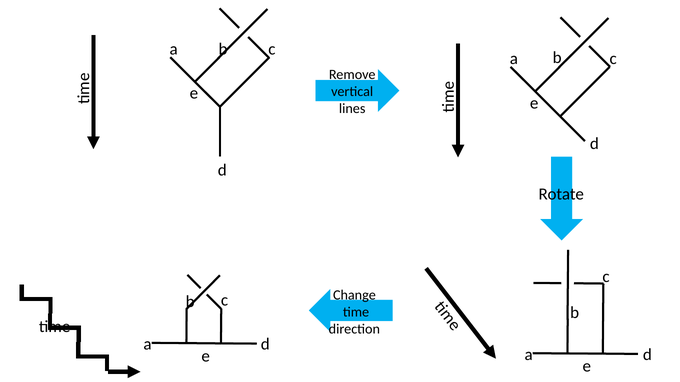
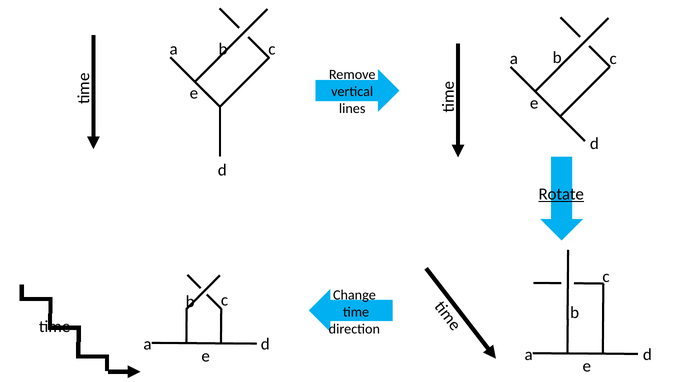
Rotate underline: none -> present (561, 194)
